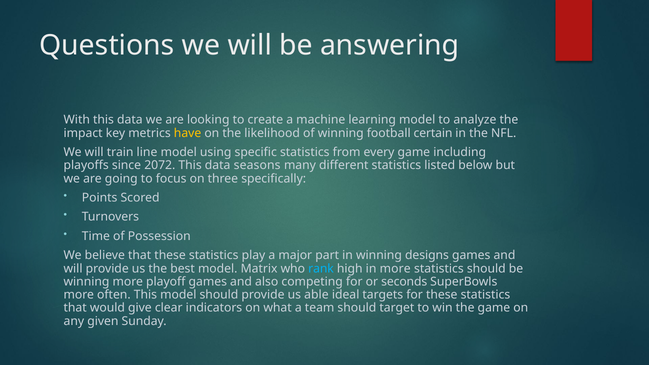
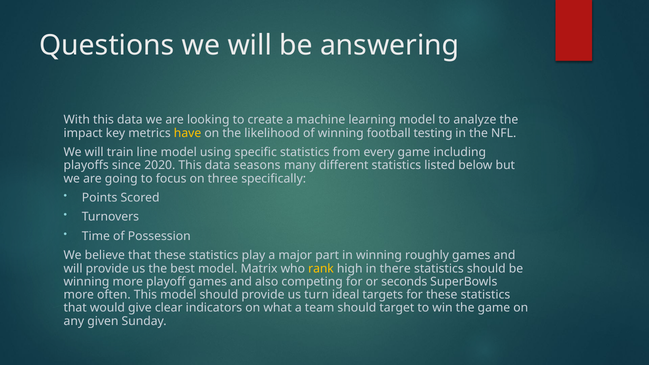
certain: certain -> testing (433, 133)
2072: 2072 -> 2020 (160, 165)
designs: designs -> roughly (427, 255)
rank colour: light blue -> yellow (321, 269)
in more: more -> there (395, 269)
able: able -> turn (316, 295)
